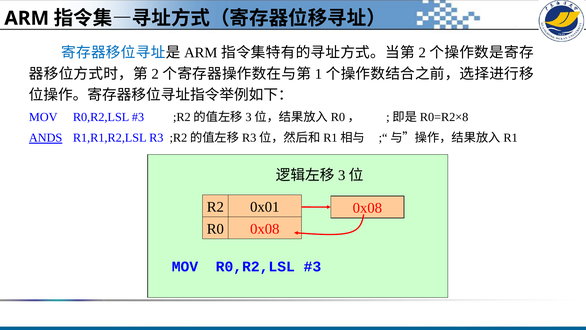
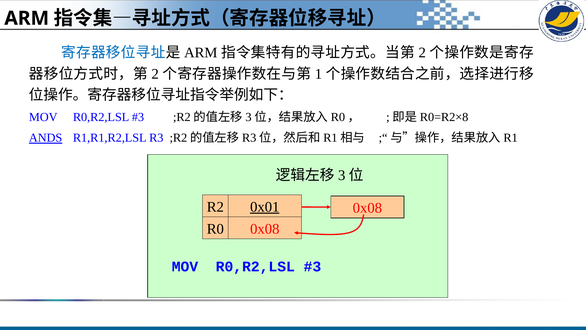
0x01 underline: none -> present (265, 207)
